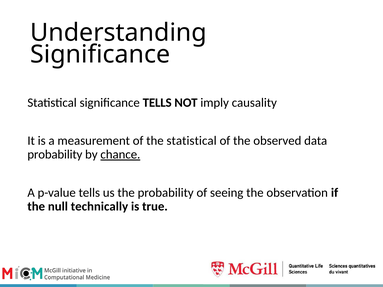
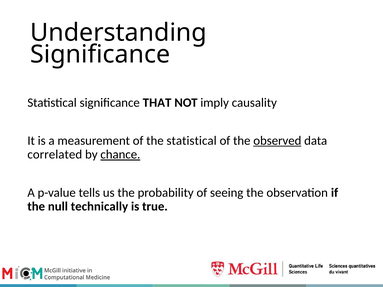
significance TELLS: TELLS -> THAT (157, 103)
observed underline: none -> present (277, 141)
probability: probability -> correlated (55, 155)
